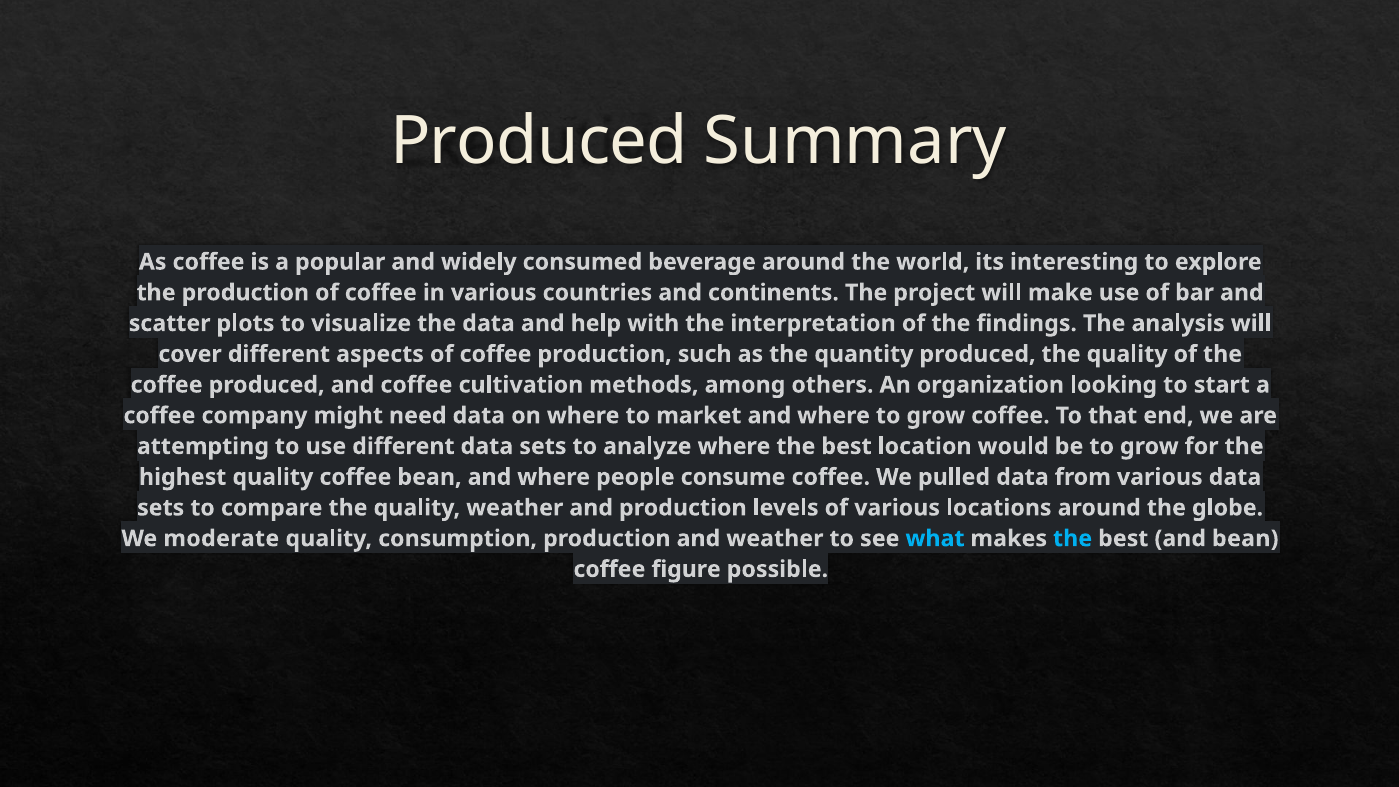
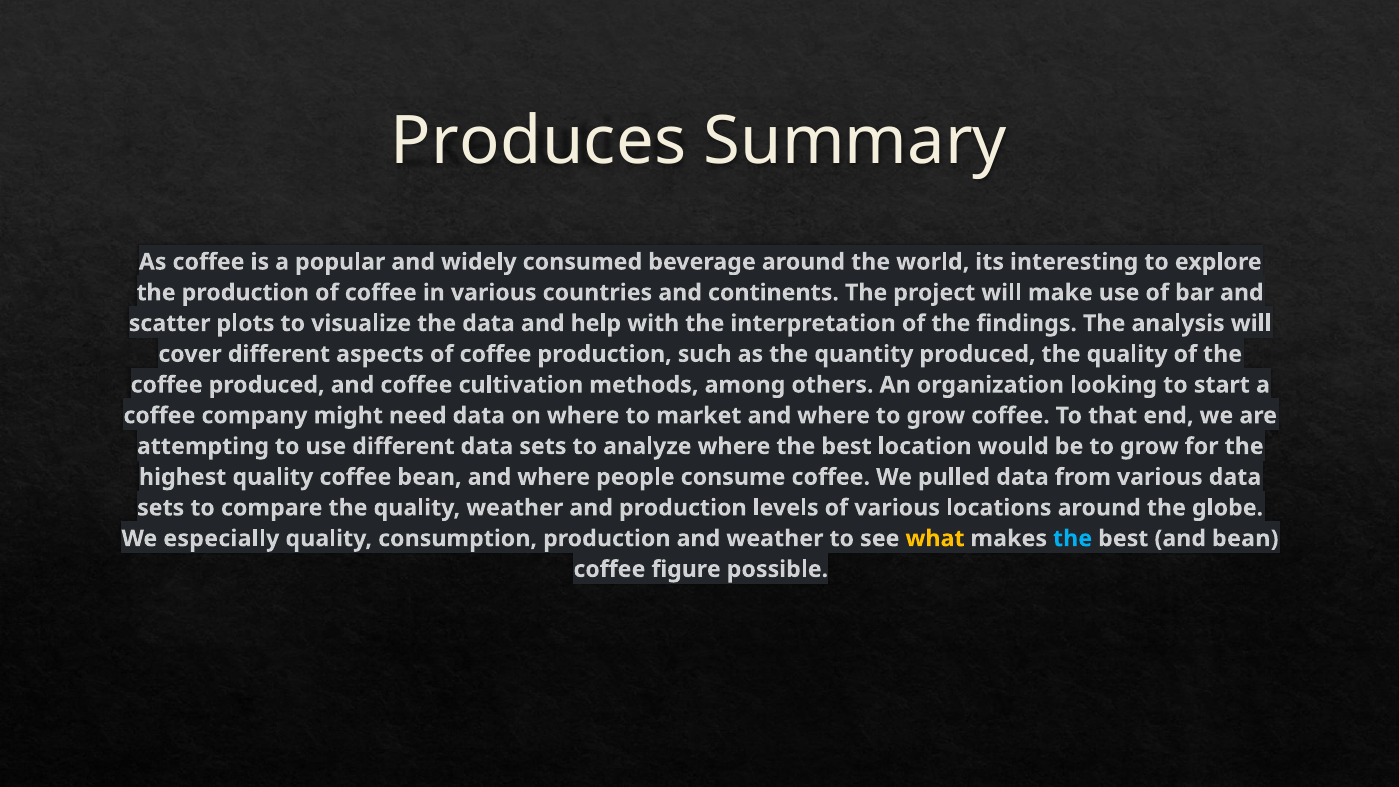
Produced: Produced -> Produces (539, 142)
moderate: moderate -> especially (221, 538)
what colour: light blue -> yellow (935, 538)
